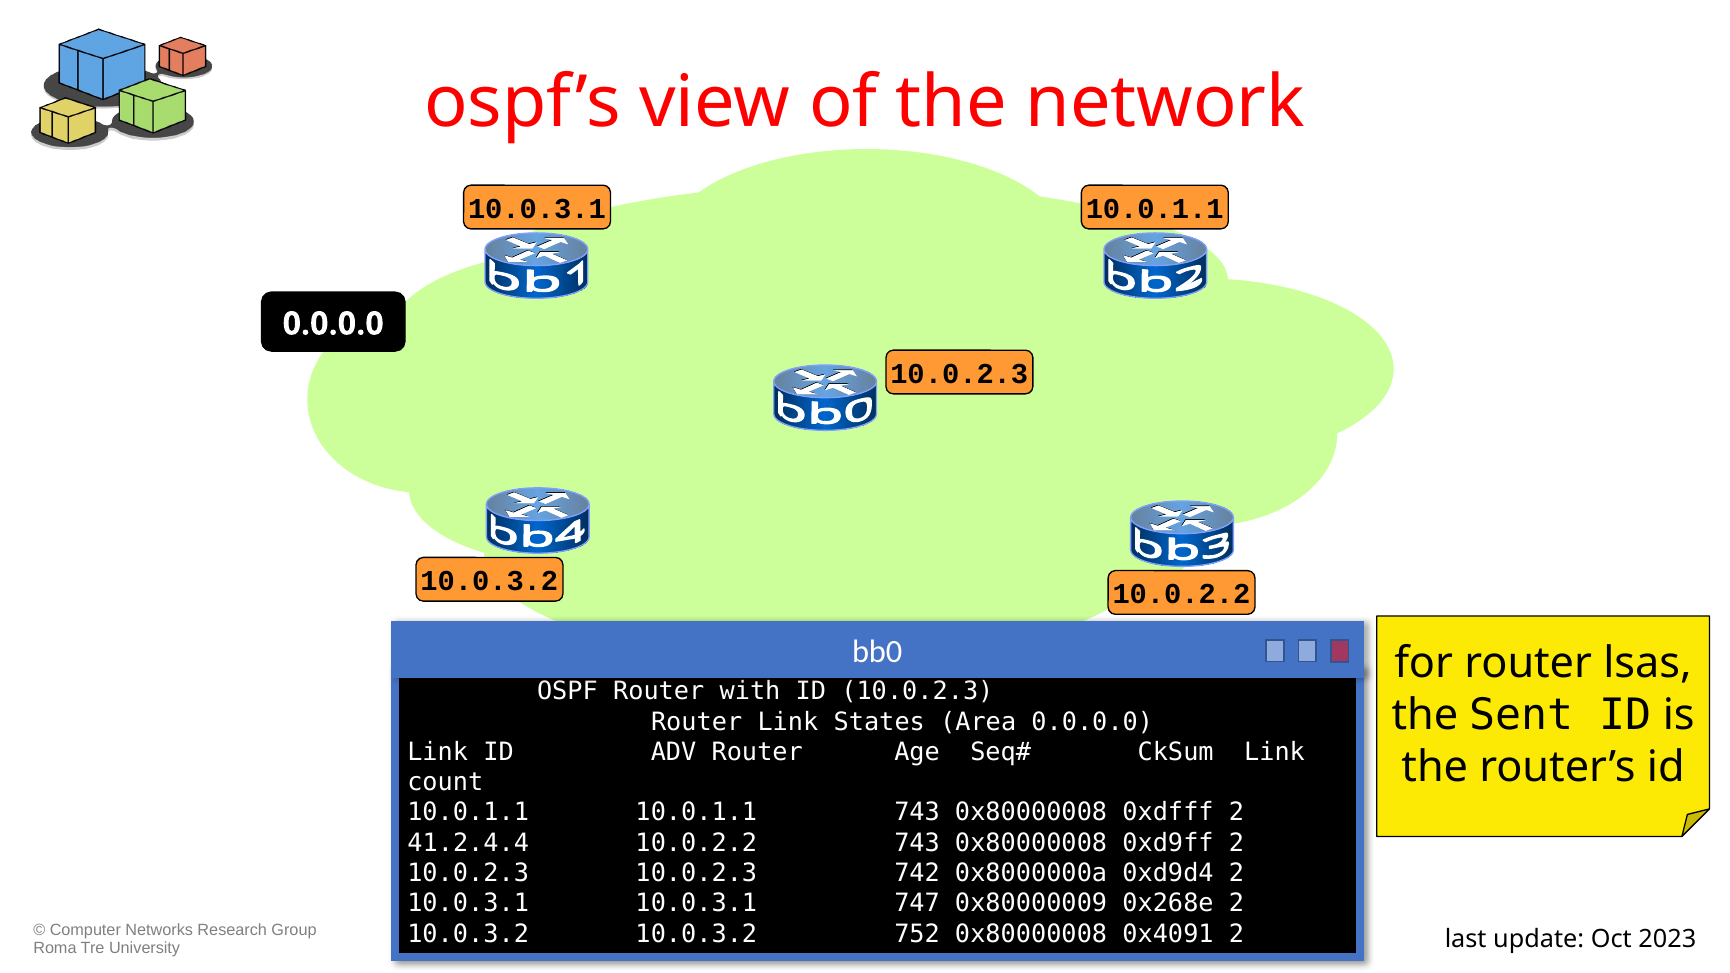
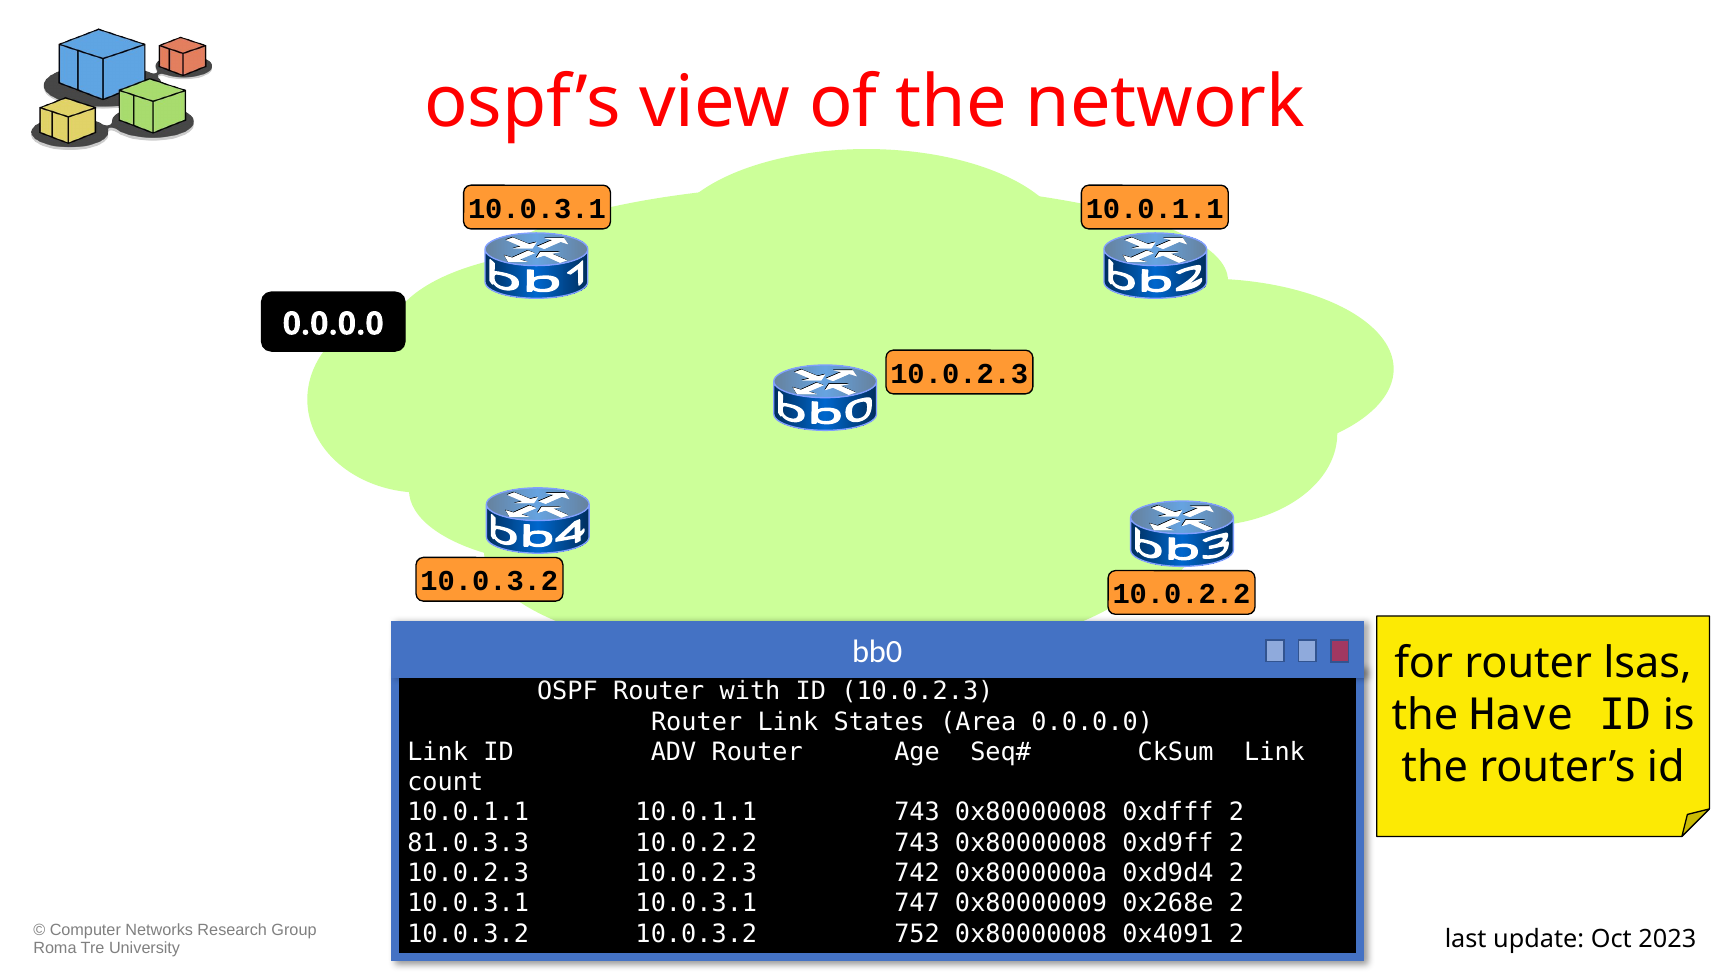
Sent: Sent -> Have (1522, 716)
41.2.4.4: 41.2.4.4 -> 81.0.3.3 (468, 843)
